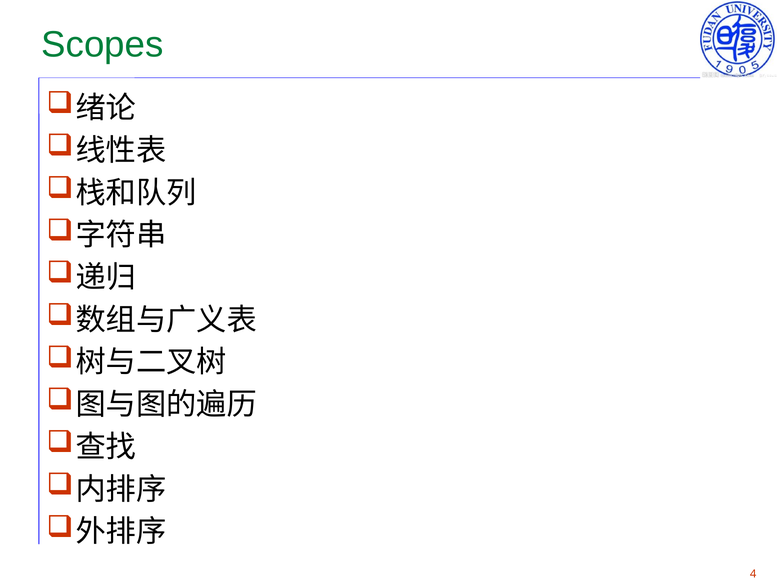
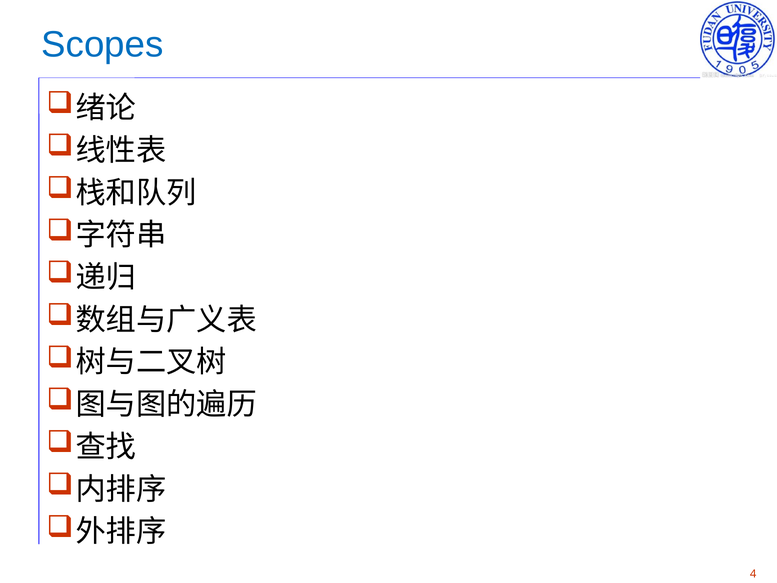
Scopes colour: green -> blue (102, 45)
